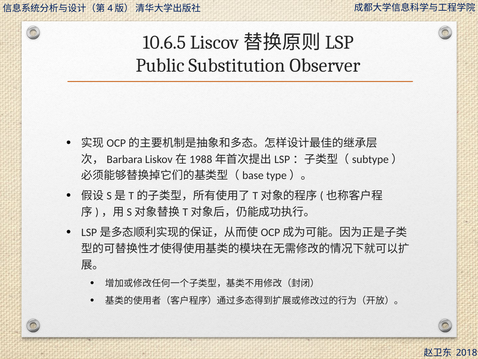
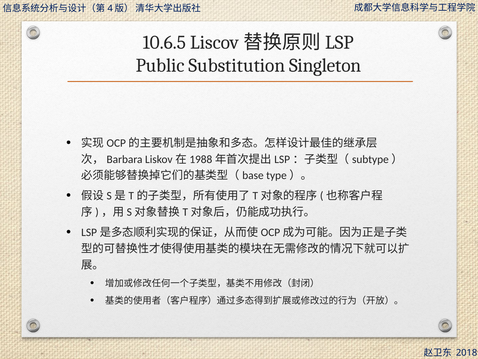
Observer: Observer -> Singleton (325, 65)
